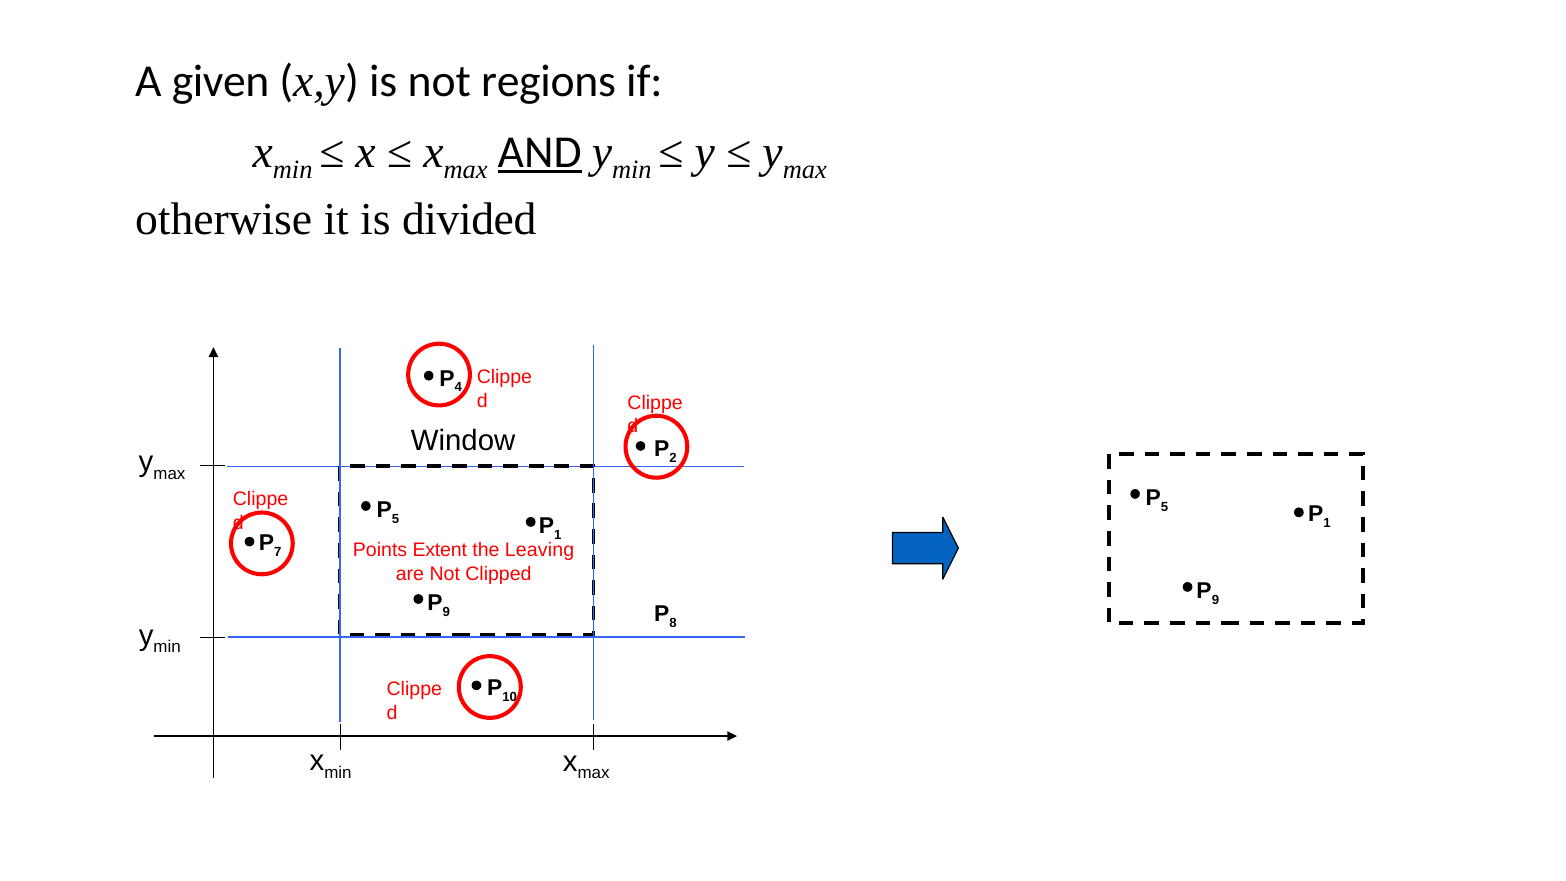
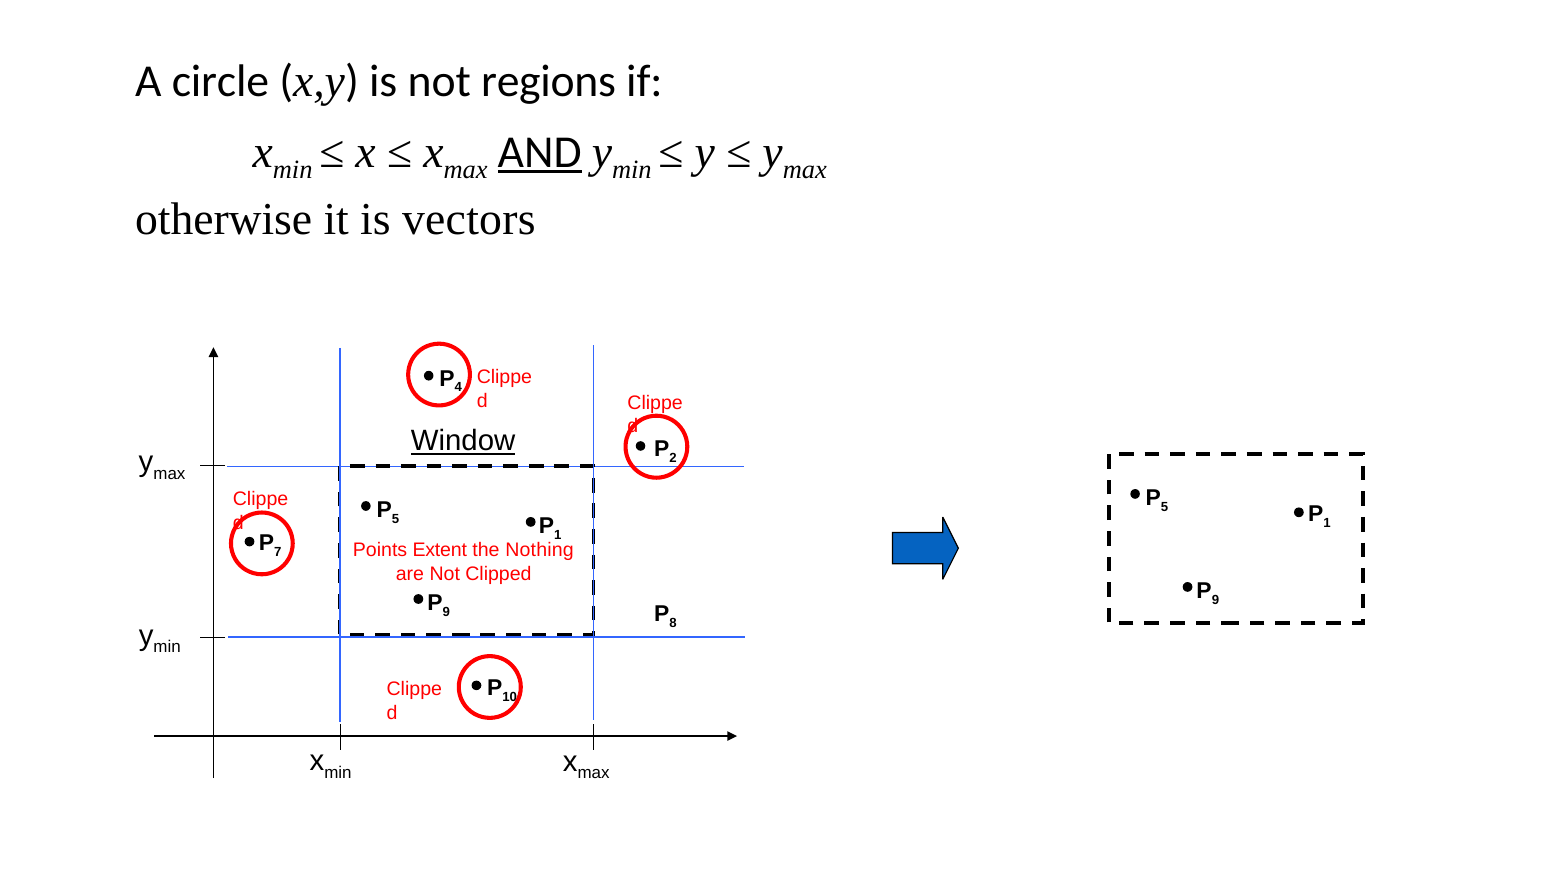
given: given -> circle (220, 81)
divided: divided -> vectors (469, 219)
Window underline: none -> present (463, 441)
Leaving: Leaving -> Nothing (540, 550)
